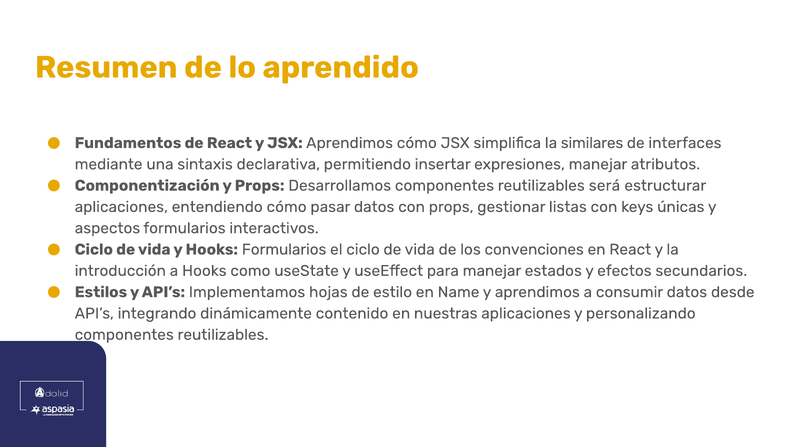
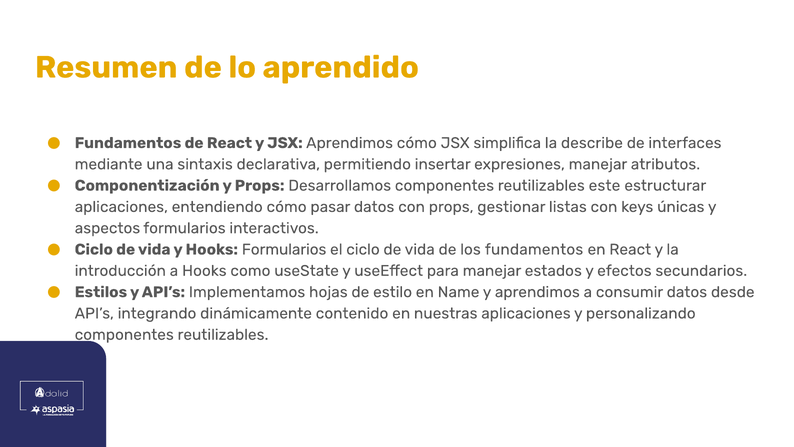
similares: similares -> describe (592, 143)
será: será -> este (604, 185)
los convenciones: convenciones -> fundamentos (534, 249)
